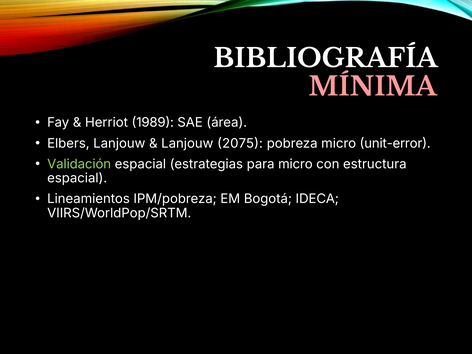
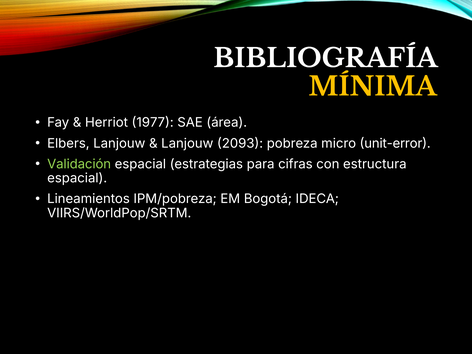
MÍNIMA colour: pink -> yellow (373, 87)
1989: 1989 -> 1977 (153, 123)
2075: 2075 -> 2093 (240, 143)
para micro: micro -> cifras (295, 164)
